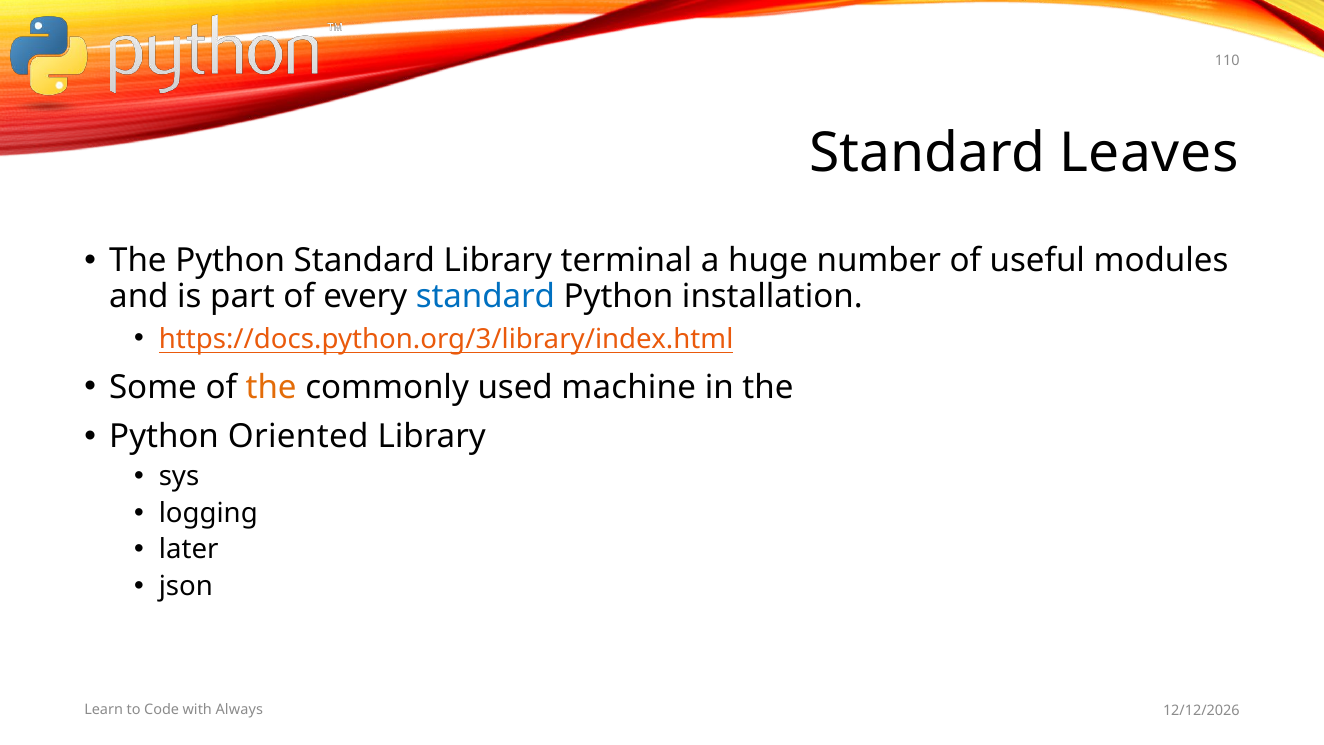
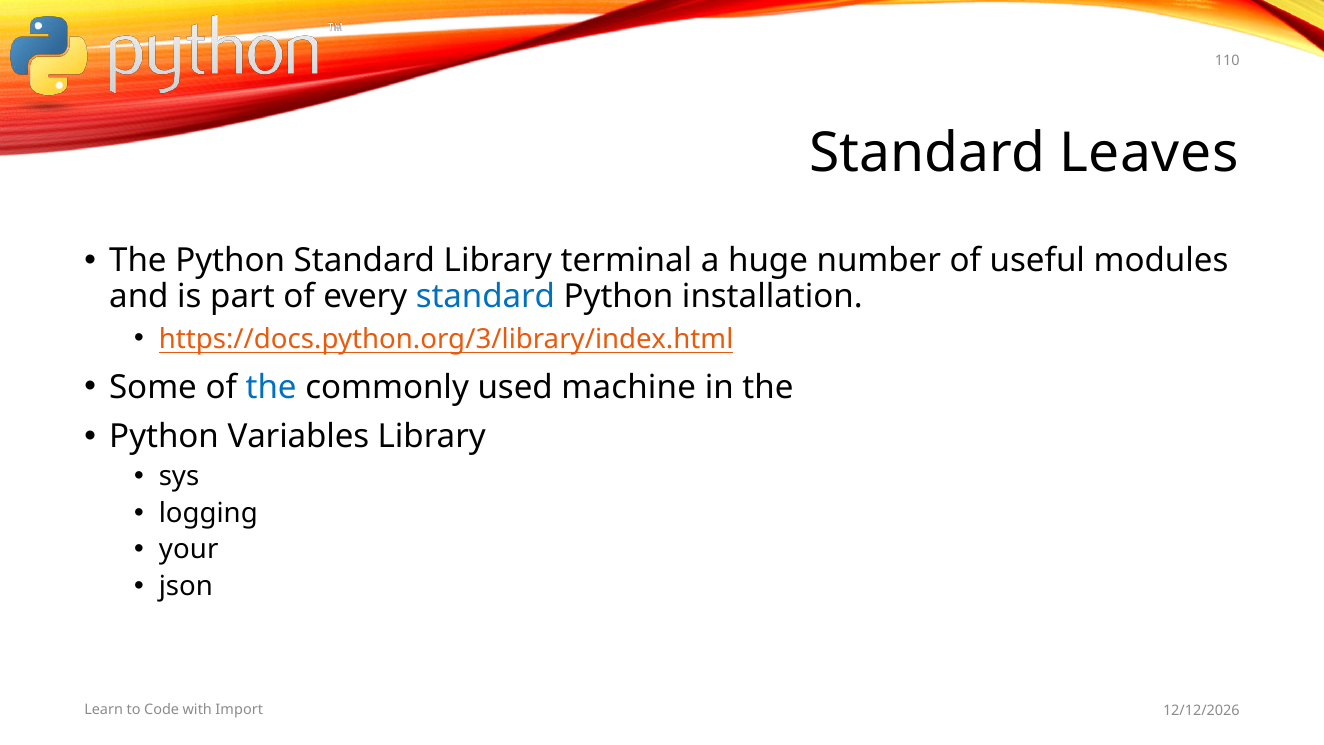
the colour: orange -> blue (271, 387)
Oriented: Oriented -> Variables (298, 437)
later: later -> your (189, 550)
Always: Always -> Import (239, 710)
